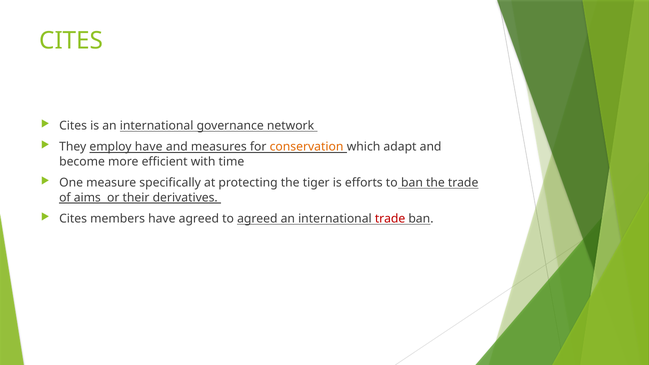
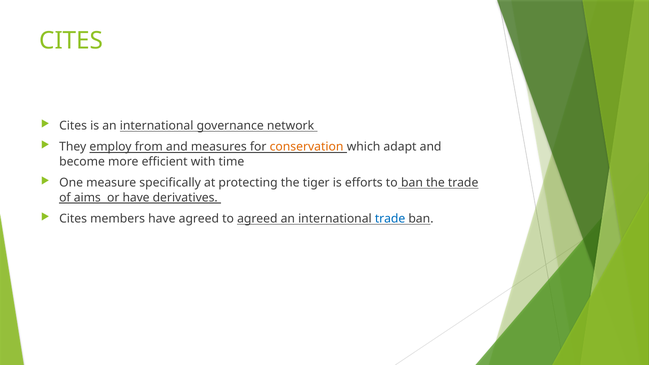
employ have: have -> from (149, 147)
or their: their -> have (136, 198)
trade colour: red -> blue (390, 219)
